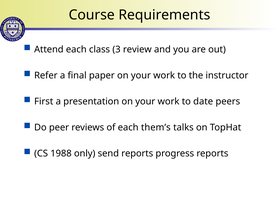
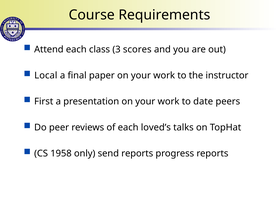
review: review -> scores (137, 49)
Refer: Refer -> Local (46, 76)
them’s: them’s -> loved’s (156, 128)
1988: 1988 -> 1958 (61, 154)
